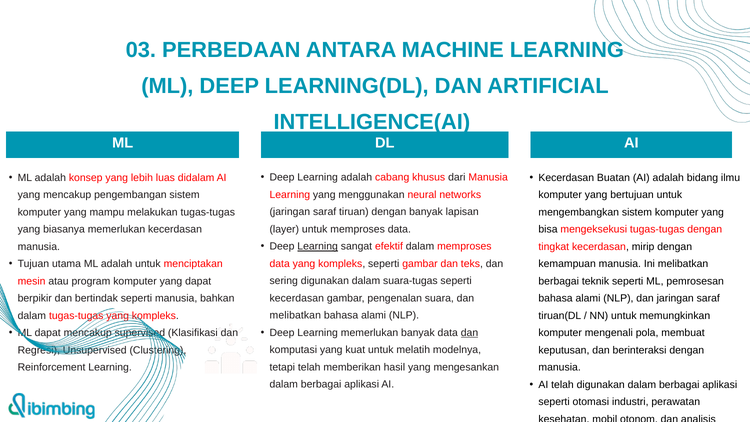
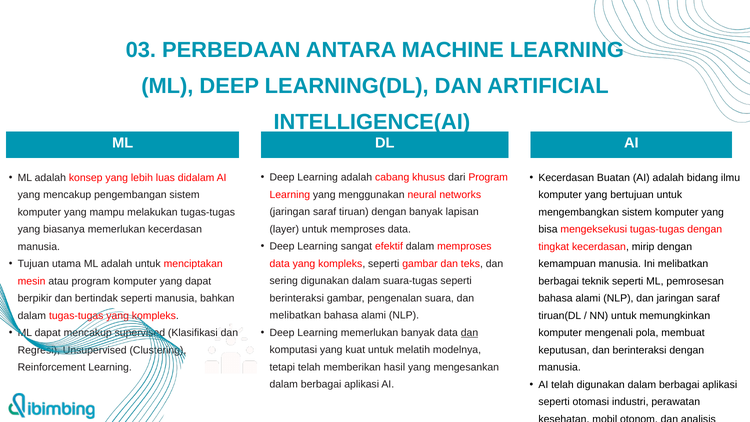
dari Manusia: Manusia -> Program (488, 177)
Learning underline: present -> none (318, 246)
kecerdasan: kecerdasan -> berinteraksi (297, 298)
